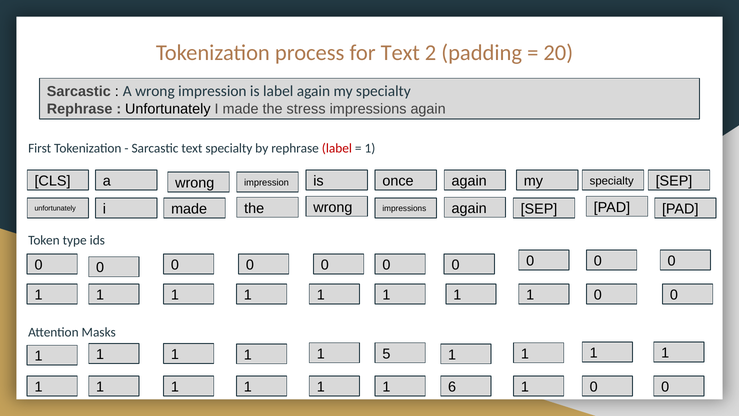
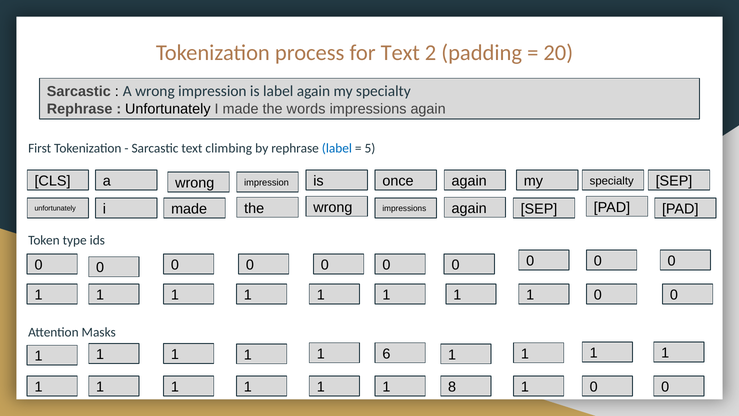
stress: stress -> words (306, 109)
text specialty: specialty -> climbing (229, 148)
label colour: red -> blue (337, 148)
1: 1 -> 5 (370, 148)
5: 5 -> 6 (386, 354)
6: 6 -> 8 (452, 387)
